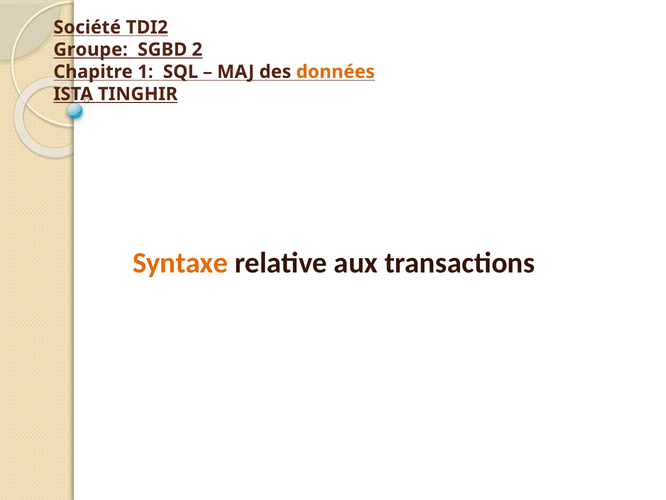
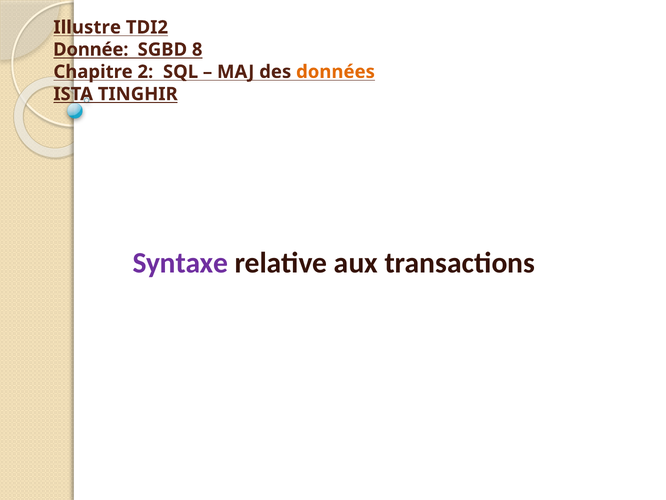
Société: Société -> Illustre (87, 27)
Groupe: Groupe -> Donnée (91, 50)
2: 2 -> 8 (197, 50)
1: 1 -> 2 (145, 72)
Syntaxe colour: orange -> purple (180, 263)
